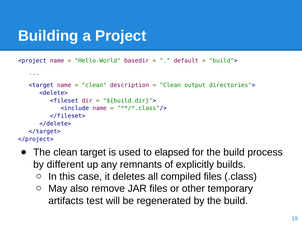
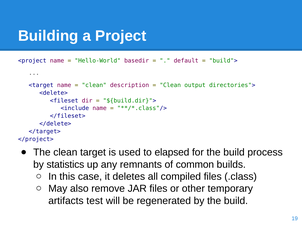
different: different -> statistics (65, 164)
explicitly: explicitly -> common (195, 164)
